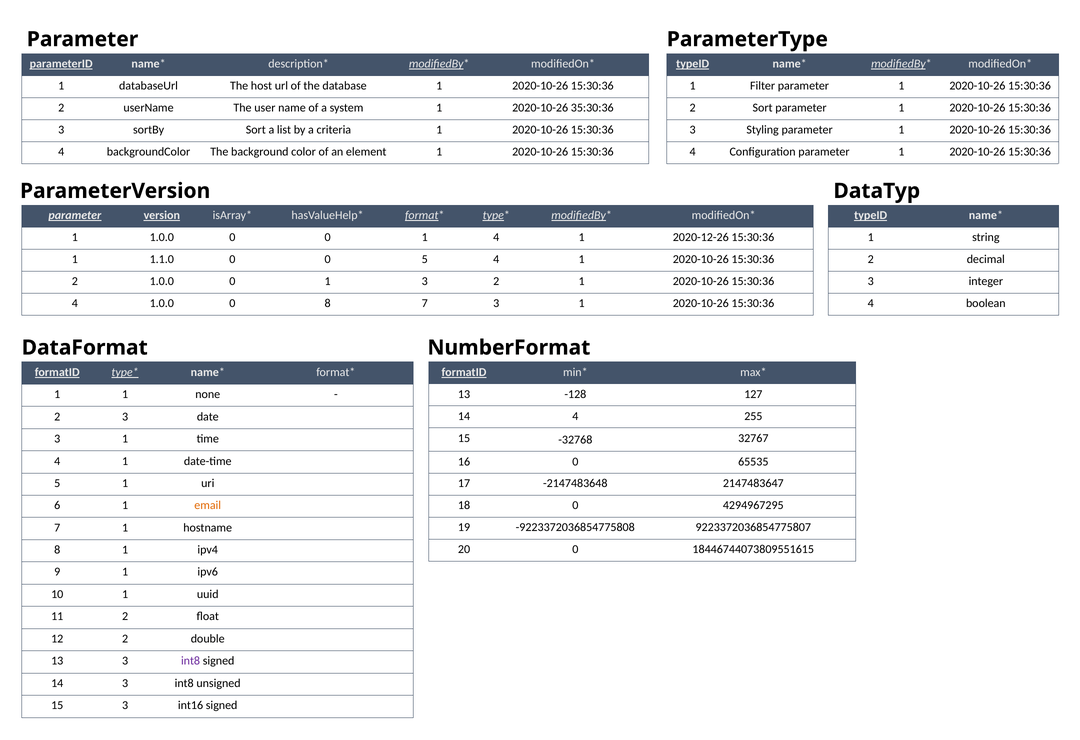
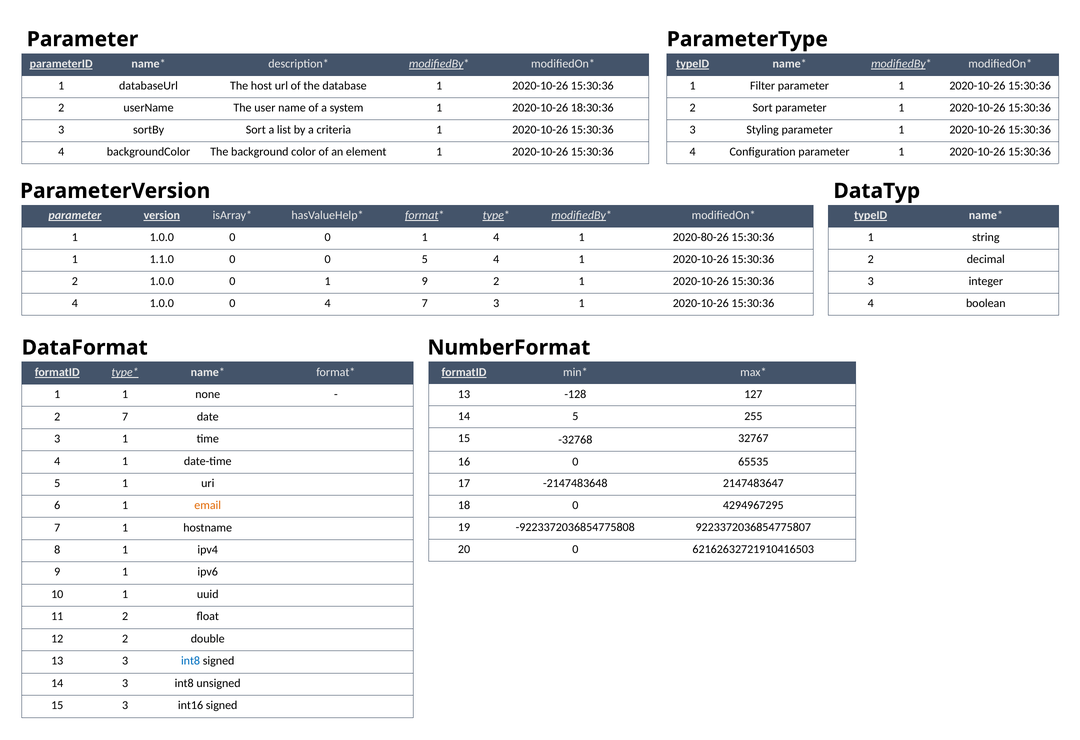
35:30:36: 35:30:36 -> 18:30:36 (592, 108)
2020-12-26: 2020-12-26 -> 2020-80-26 (701, 237)
1 3: 3 -> 9 (425, 281)
0 8: 8 -> 4 (328, 303)
14 4: 4 -> 5 (575, 416)
2 3: 3 -> 7 (125, 416)
18446744073809551615: 18446744073809551615 -> 62162632721910416503 (753, 549)
int8 colour: purple -> blue (191, 661)
